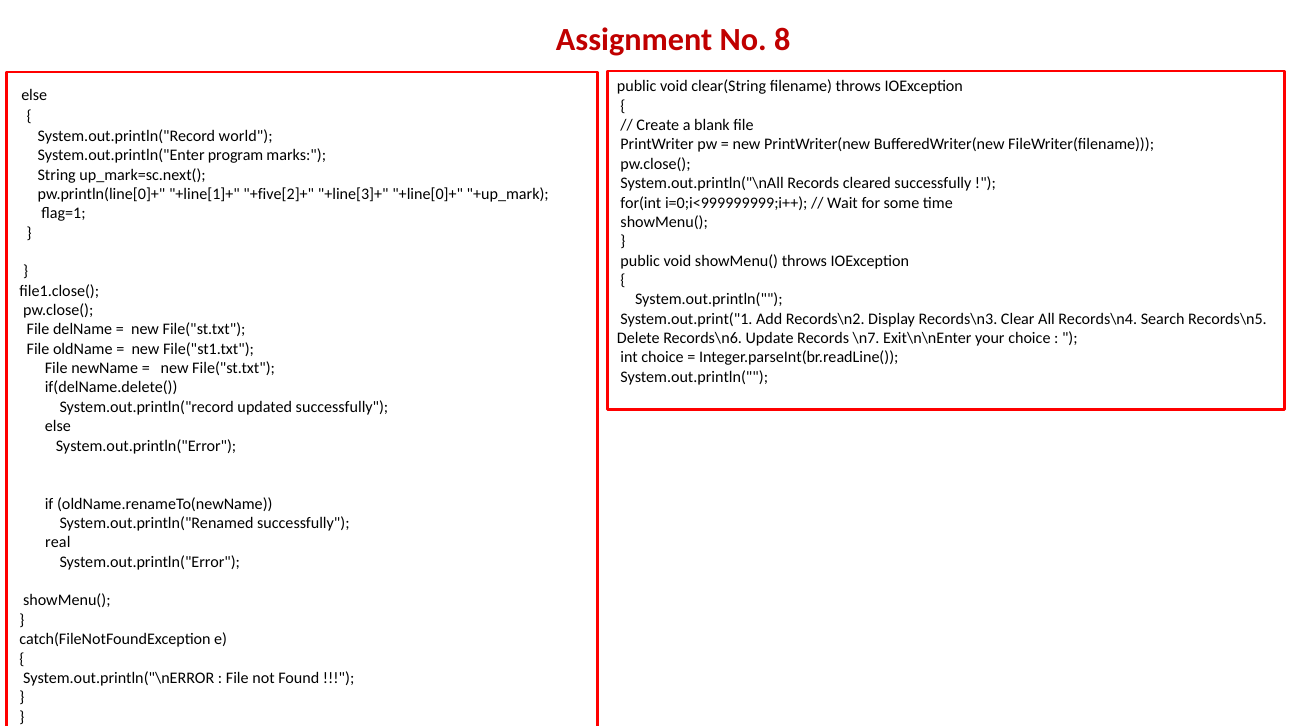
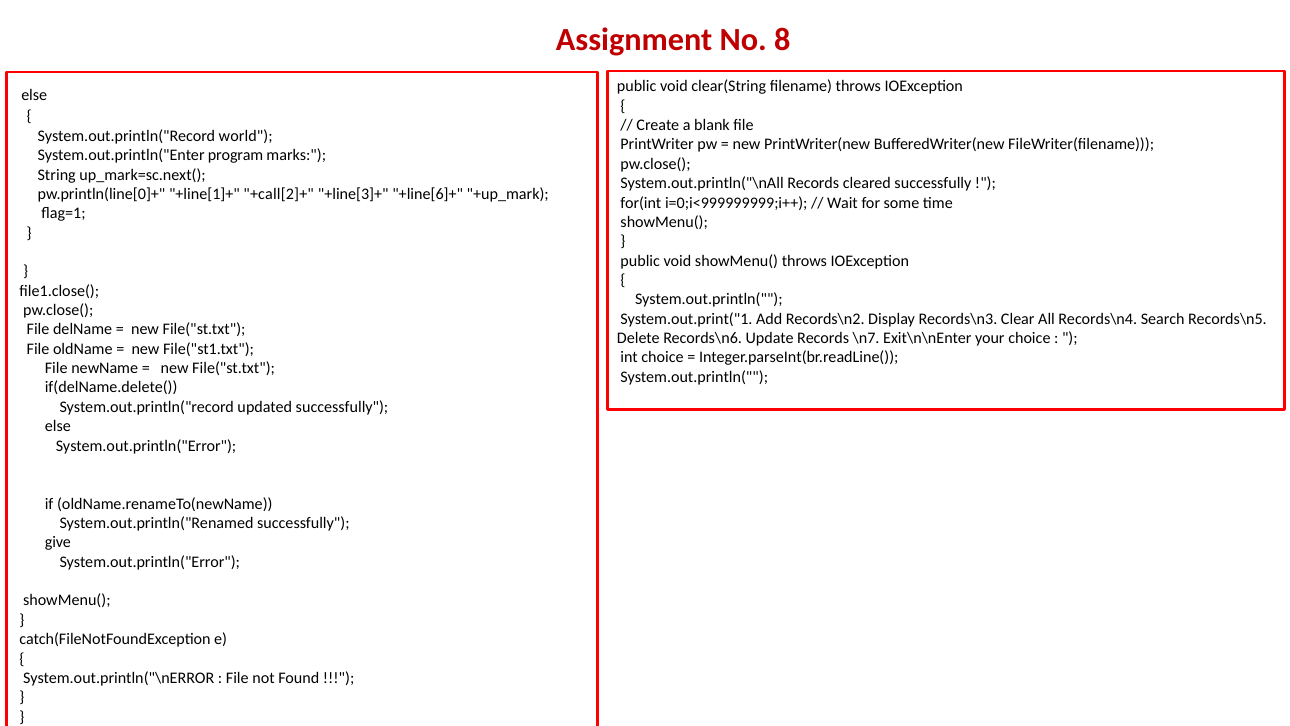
+five[2]+: +five[2]+ -> +call[2]+ (279, 194)
+line[0]+: +line[0]+ -> +line[6]+ (428, 194)
real: real -> give (58, 542)
